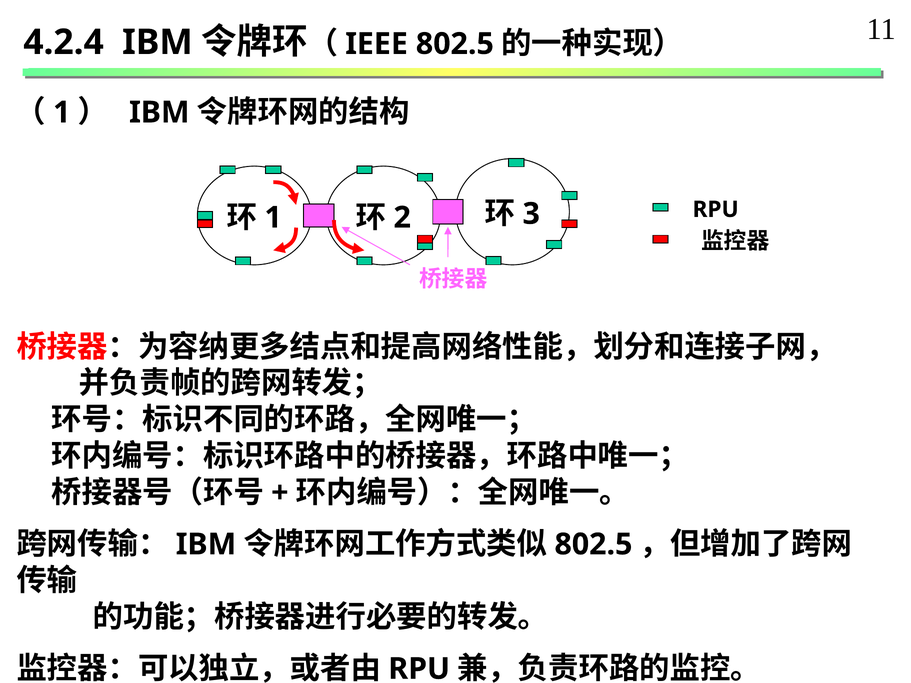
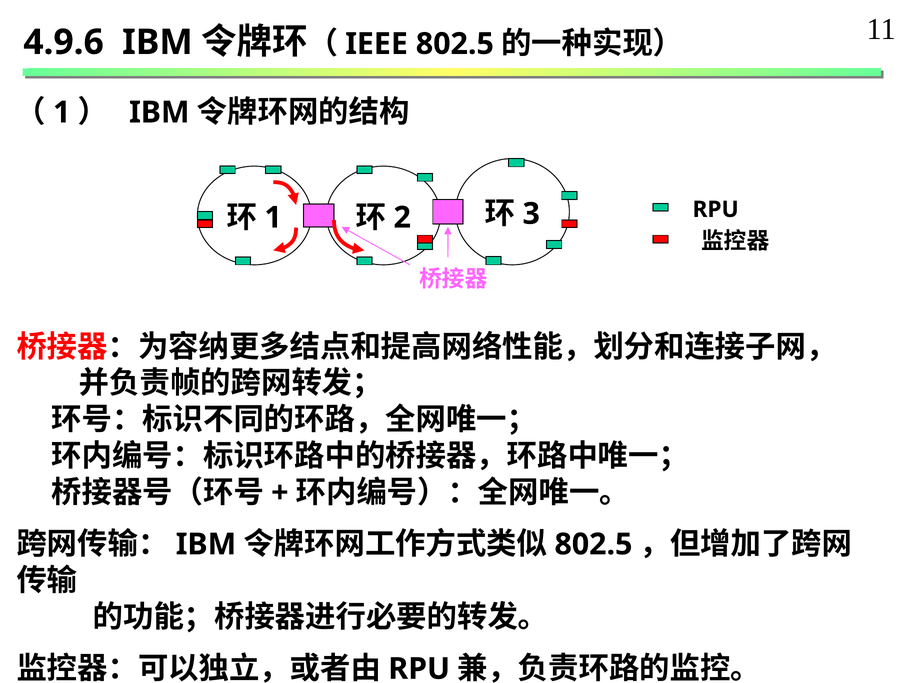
4.2.4: 4.2.4 -> 4.9.6 (64, 42)
